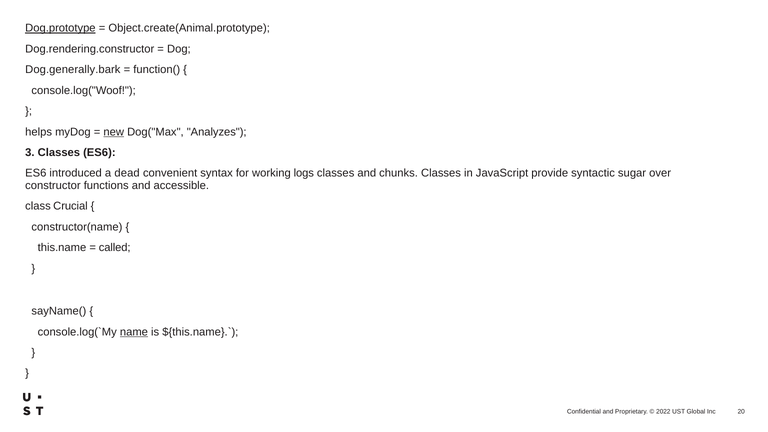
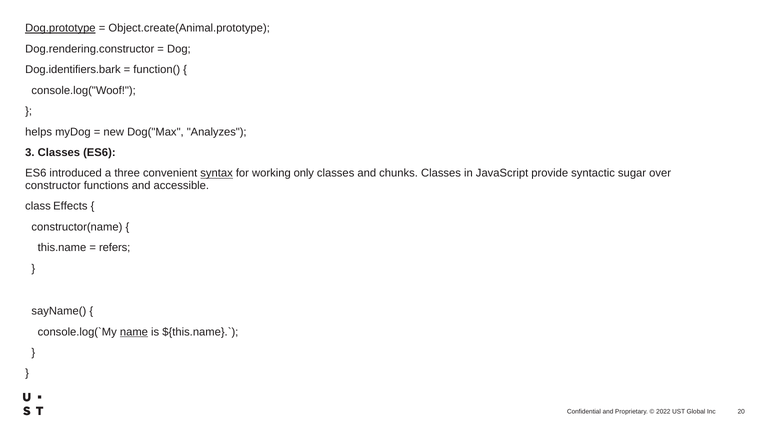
Dog.generally.bark: Dog.generally.bark -> Dog.identifiers.bark (73, 70)
new underline: present -> none (114, 132)
dead: dead -> three (127, 173)
syntax underline: none -> present (217, 173)
logs: logs -> only (304, 173)
Crucial: Crucial -> Effects (70, 206)
called: called -> refers (115, 248)
